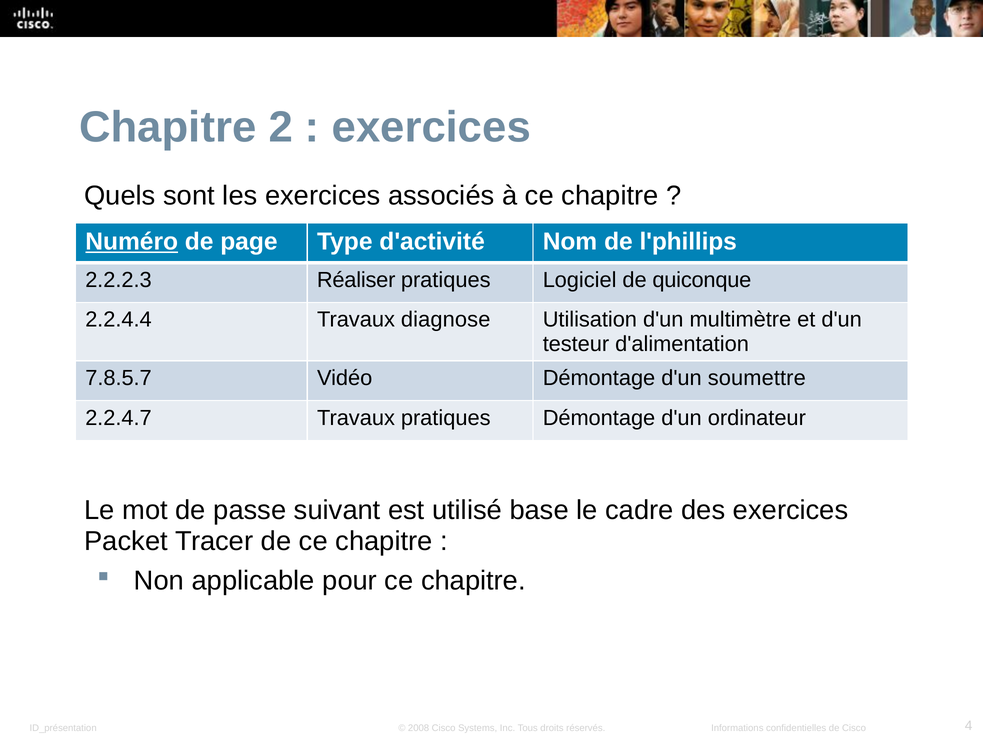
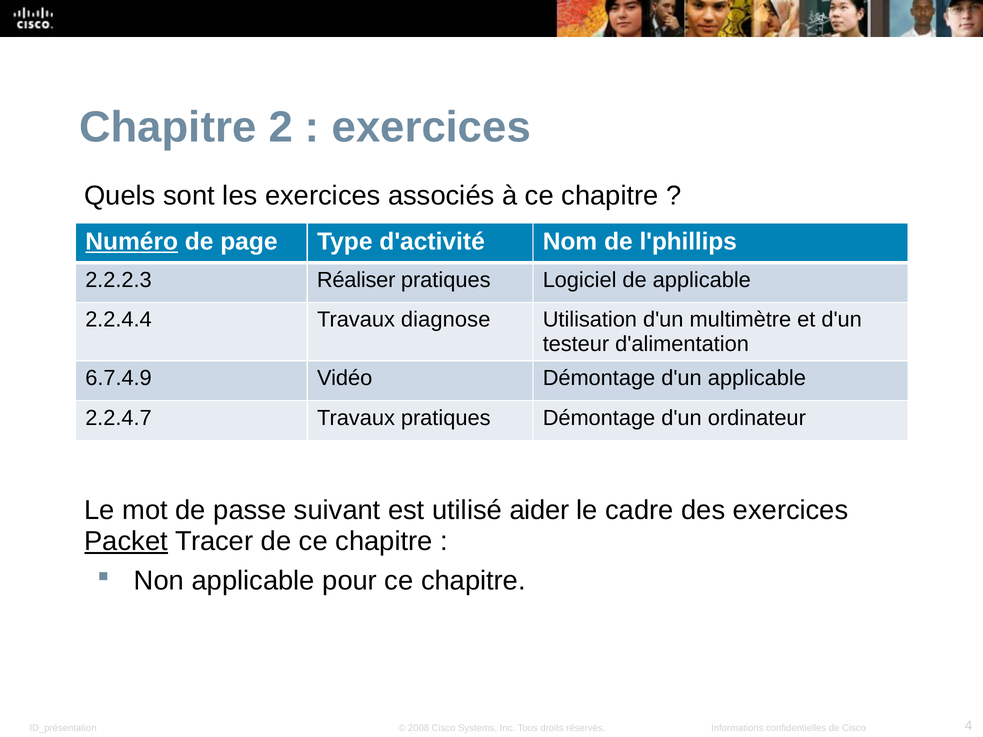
de quiconque: quiconque -> applicable (702, 280)
7.8.5.7: 7.8.5.7 -> 6.7.4.9 (119, 378)
d'un soumettre: soumettre -> applicable (757, 378)
base: base -> aider (539, 510)
Packet underline: none -> present (126, 542)
